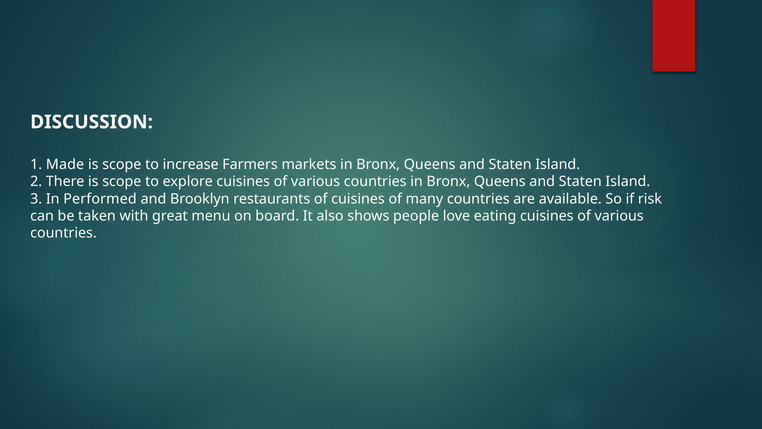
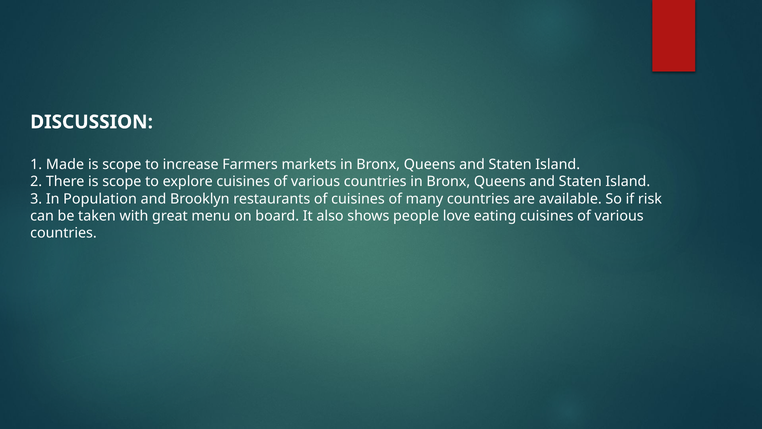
Performed: Performed -> Population (100, 199)
